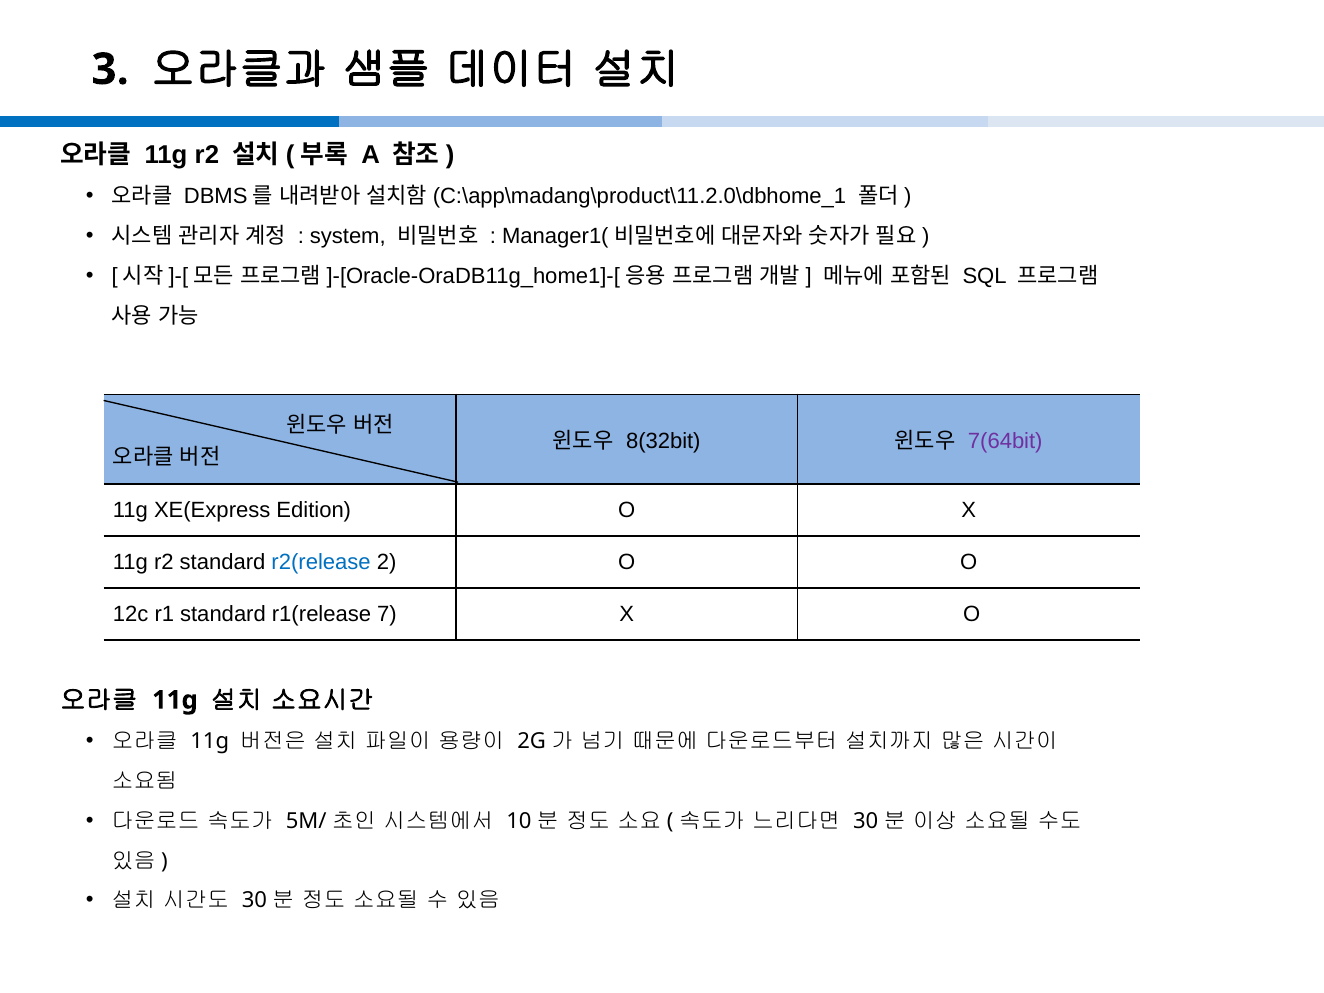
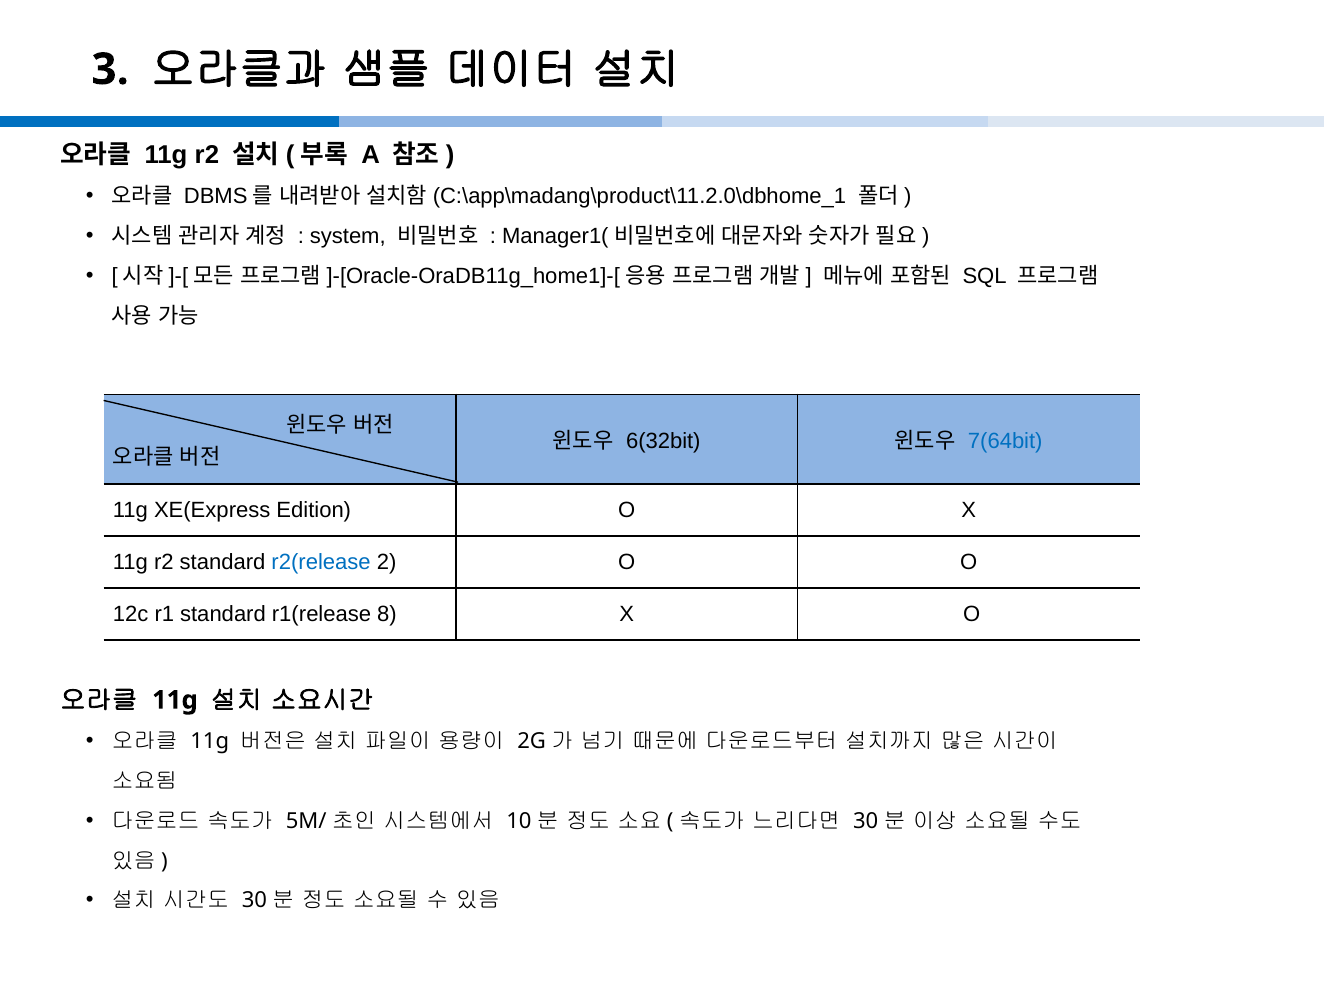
8(32bit: 8(32bit -> 6(32bit (663, 441)
7(64bit colour: purple -> blue (1005, 441)
7: 7 -> 8 (387, 615)
